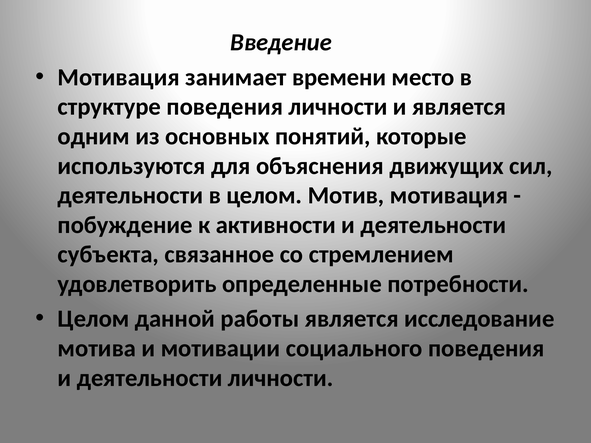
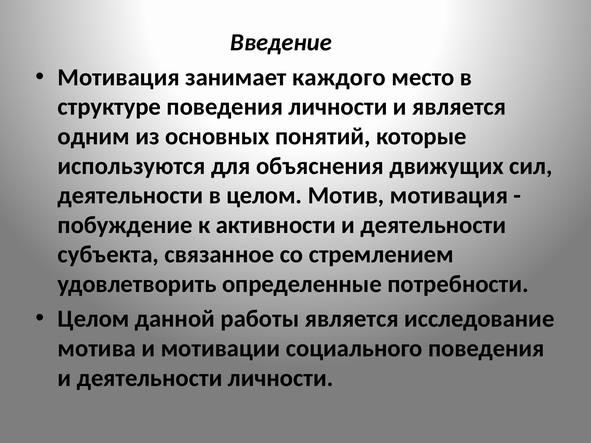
времени: времени -> каждого (339, 77)
